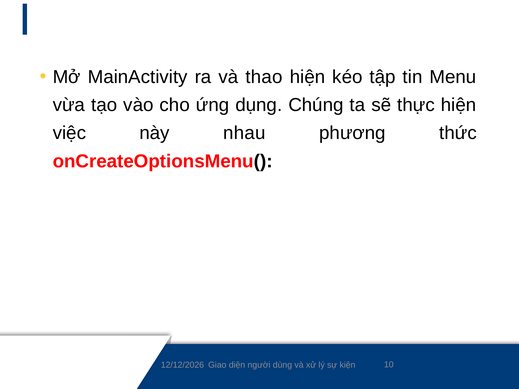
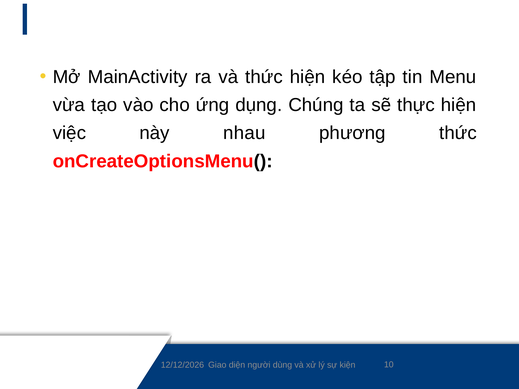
và thao: thao -> thức (264, 77)
